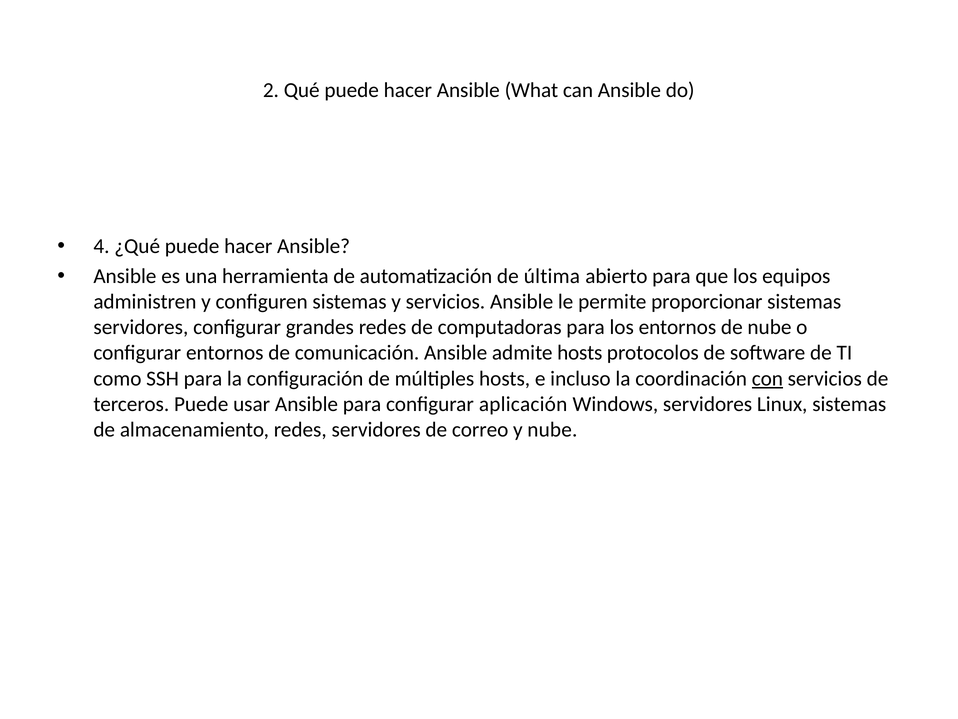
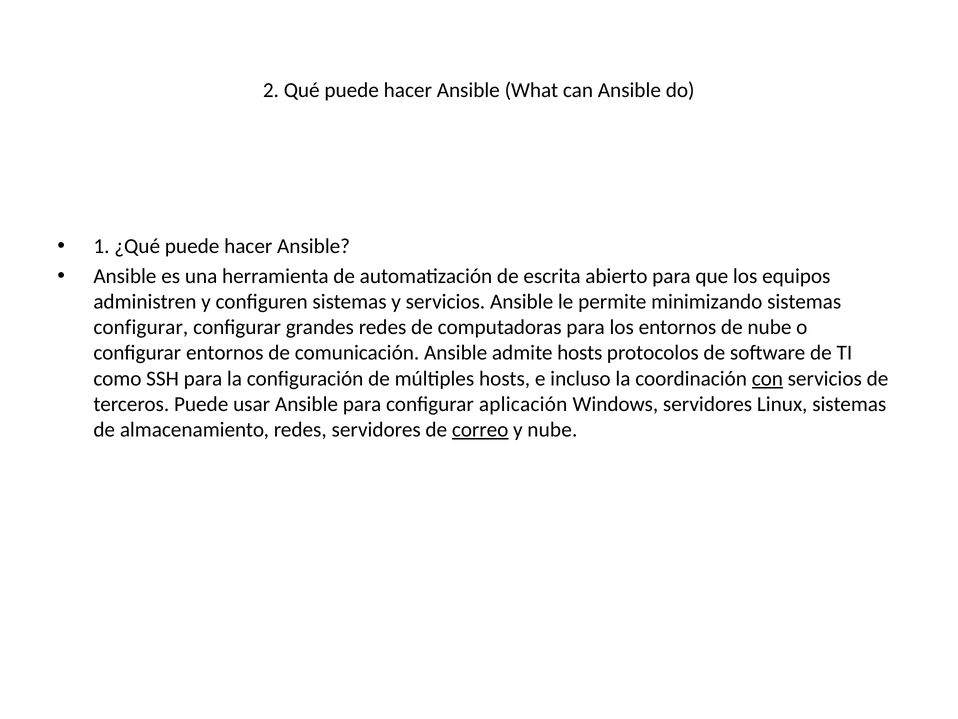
4: 4 -> 1 (101, 246)
última: última -> escrita (552, 276)
proporcionar: proporcionar -> minimizando (707, 302)
servidores: servidores -> configurar (141, 327)
correo underline: none -> present (480, 429)
